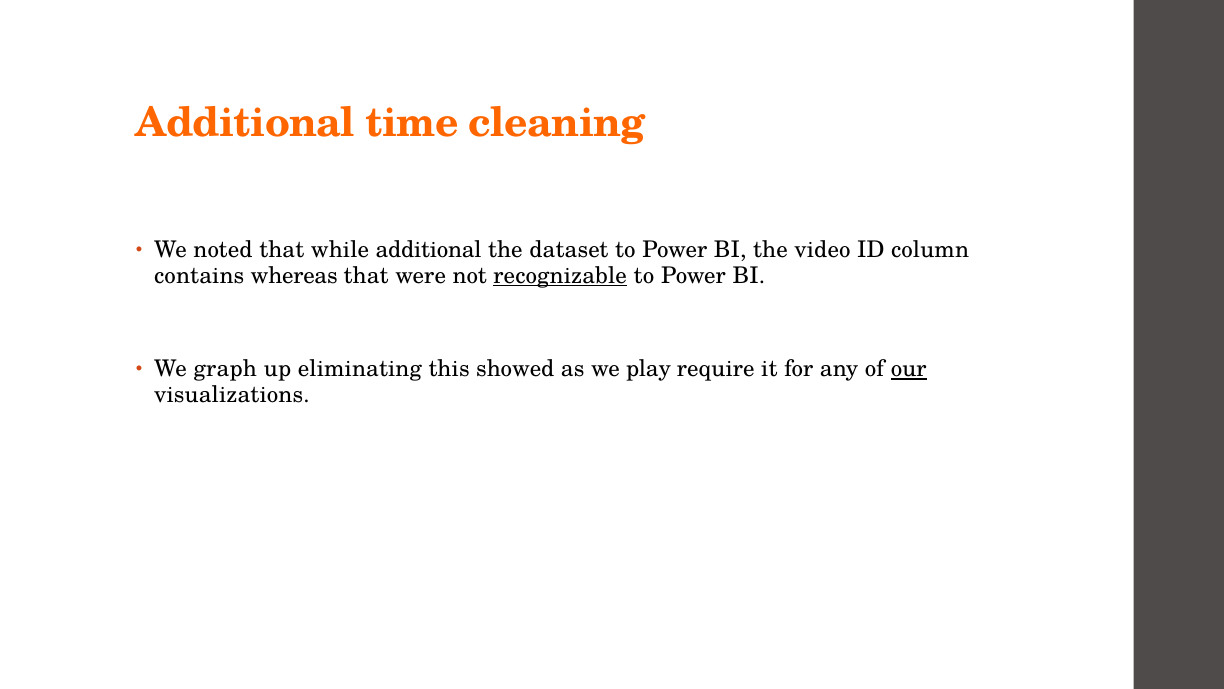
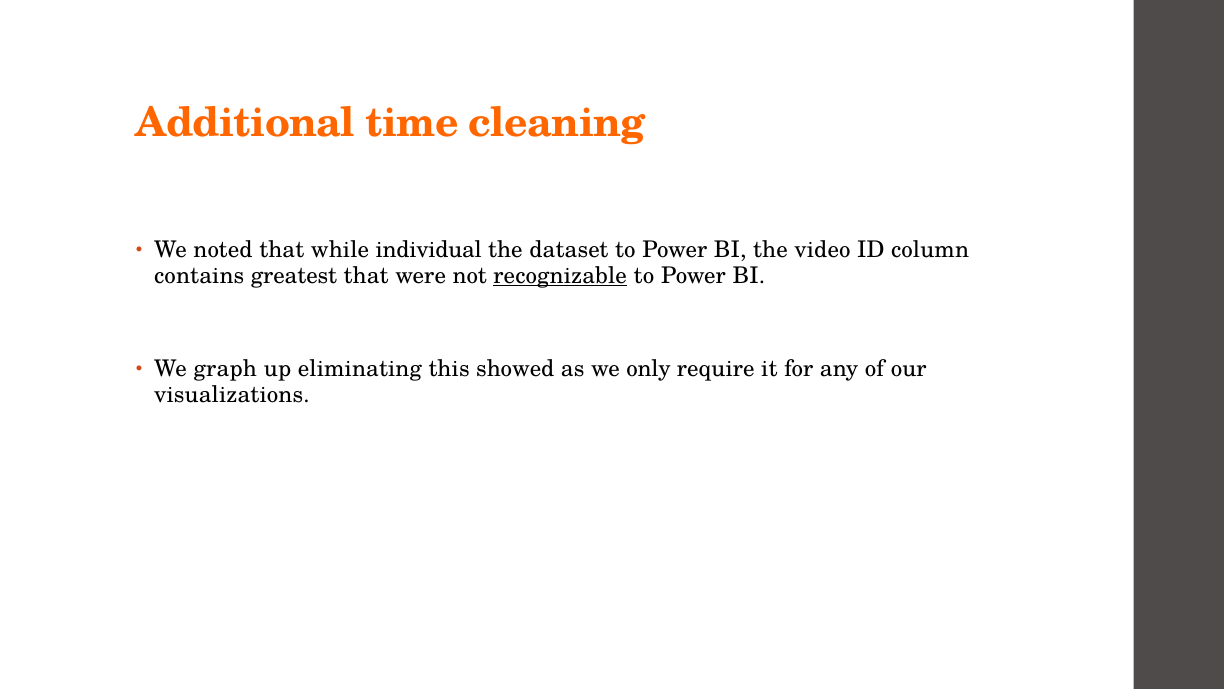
while additional: additional -> individual (429, 249)
whereas: whereas -> greatest (294, 276)
play: play -> only (648, 369)
our underline: present -> none (909, 369)
